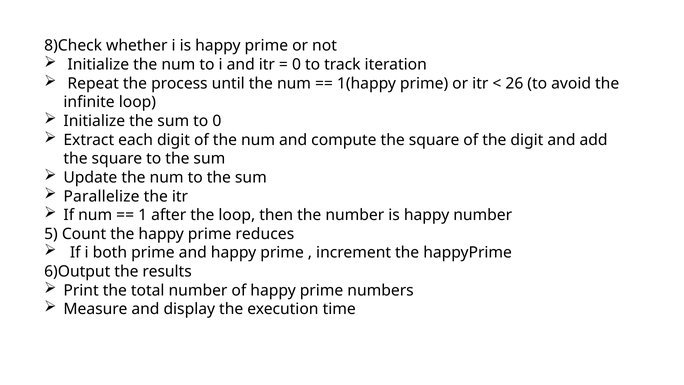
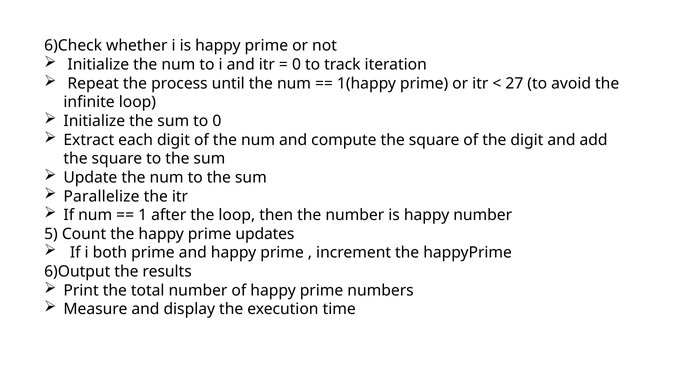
8)Check: 8)Check -> 6)Check (73, 46)
26: 26 -> 27 (514, 83)
reduces: reduces -> updates (265, 234)
